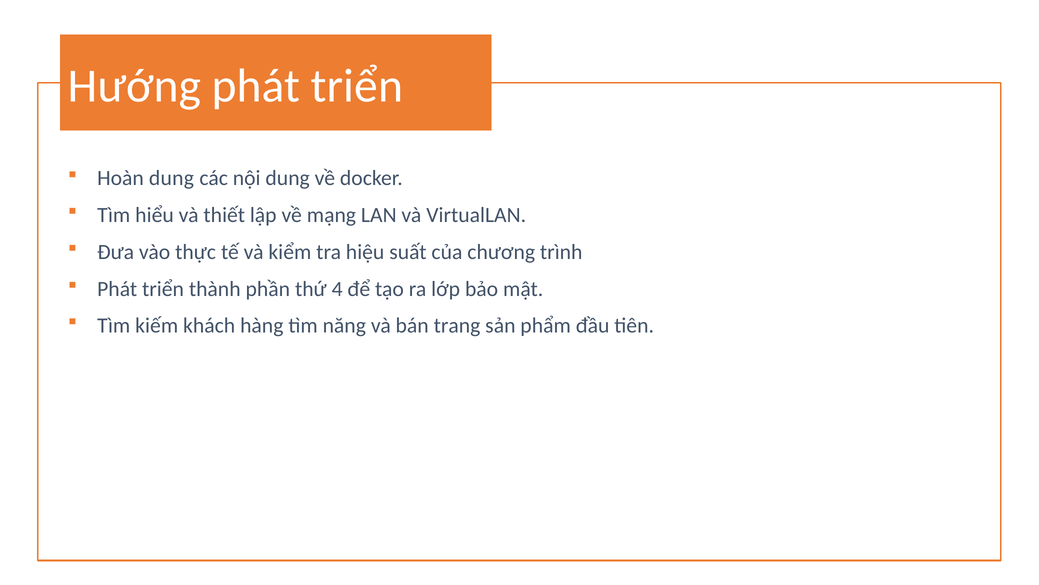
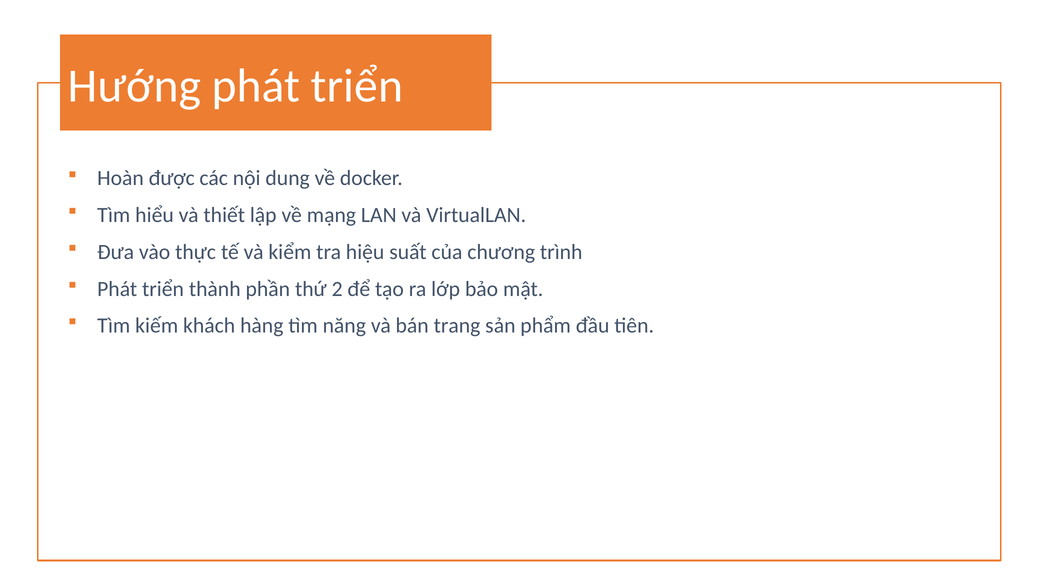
Hoàn dung: dung -> được (172, 178)
4: 4 -> 2 (337, 289)
